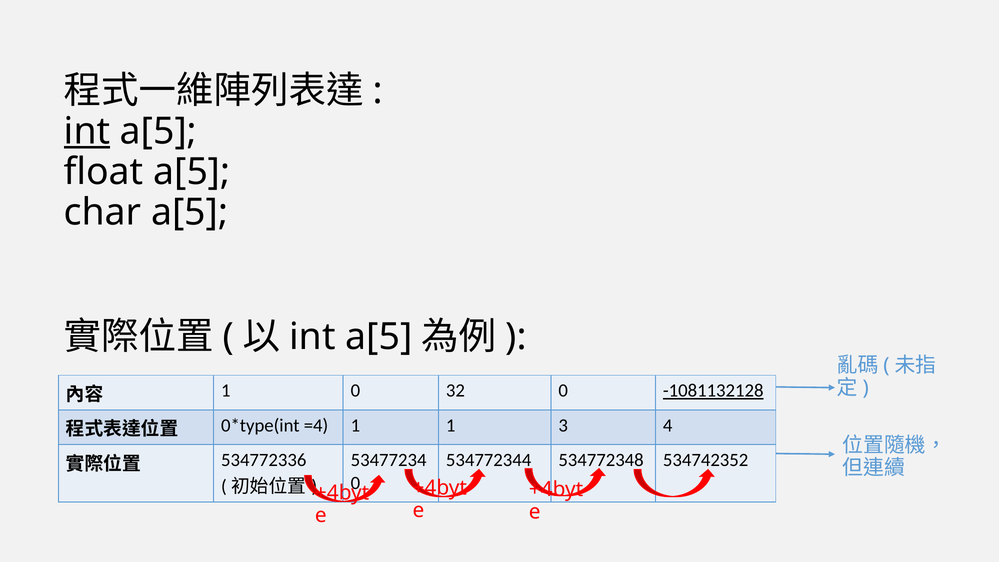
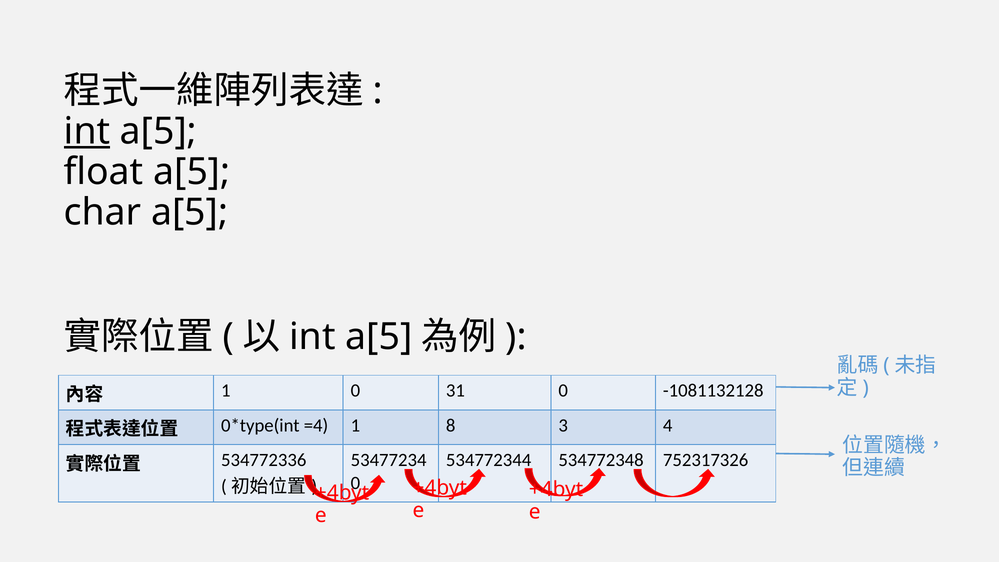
32: 32 -> 31 (455, 391)
-1081132128 underline: present -> none (713, 391)
1 1: 1 -> 8 (451, 425)
534742352: 534742352 -> 752317326 (706, 460)
